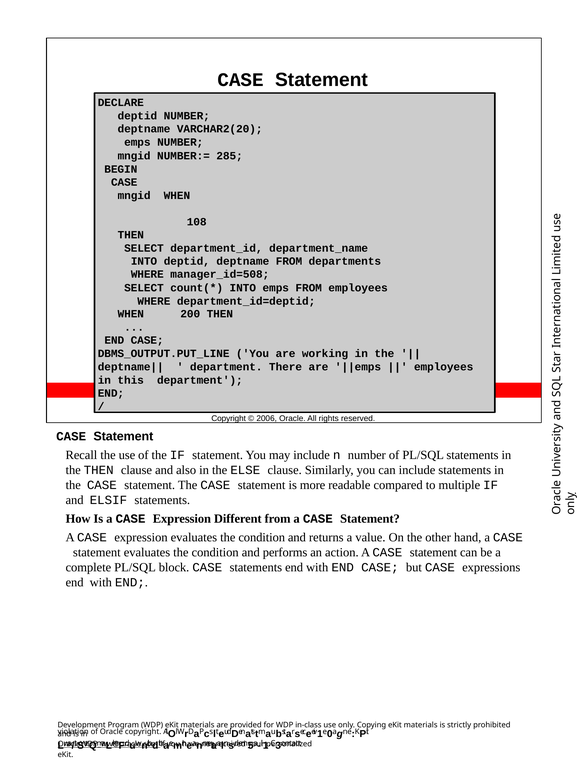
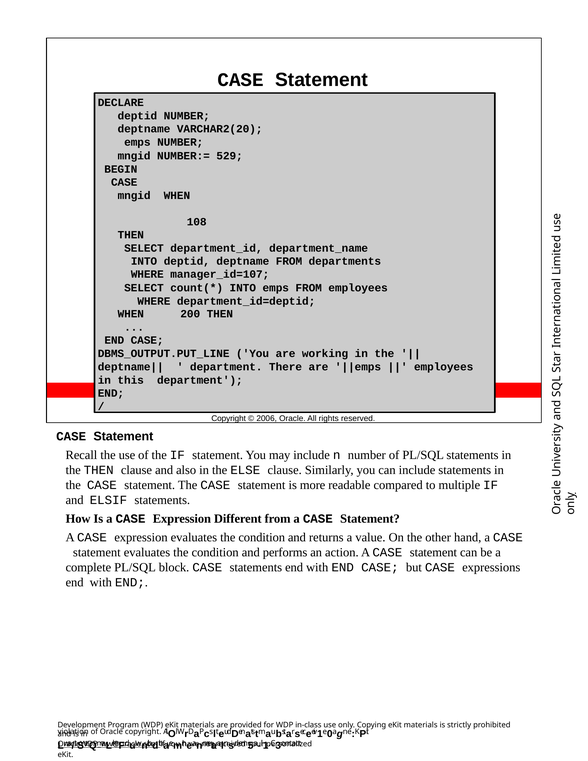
285: 285 -> 529 (230, 156)
manager_id=508: manager_id=508 -> manager_id=107 (220, 274)
